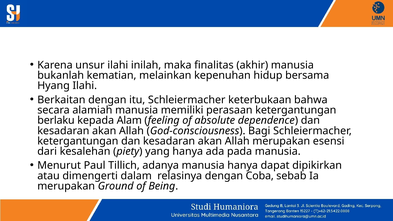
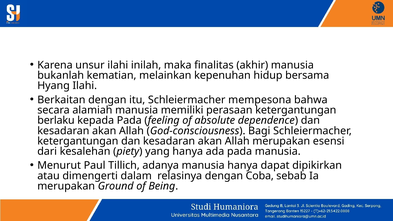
keterbukaan: keterbukaan -> mempesona (260, 100)
kepada Alam: Alam -> Pada (129, 120)
